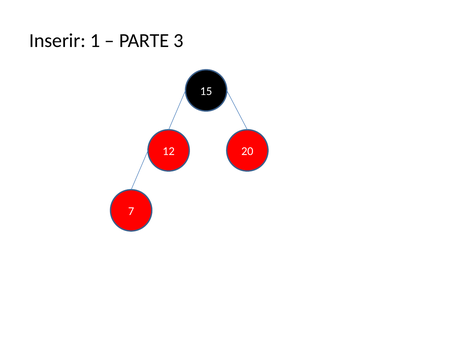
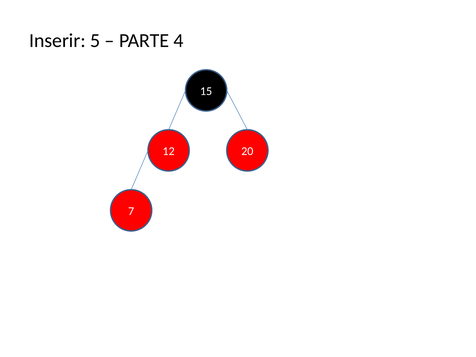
1: 1 -> 5 (95, 40)
3: 3 -> 4 (179, 40)
